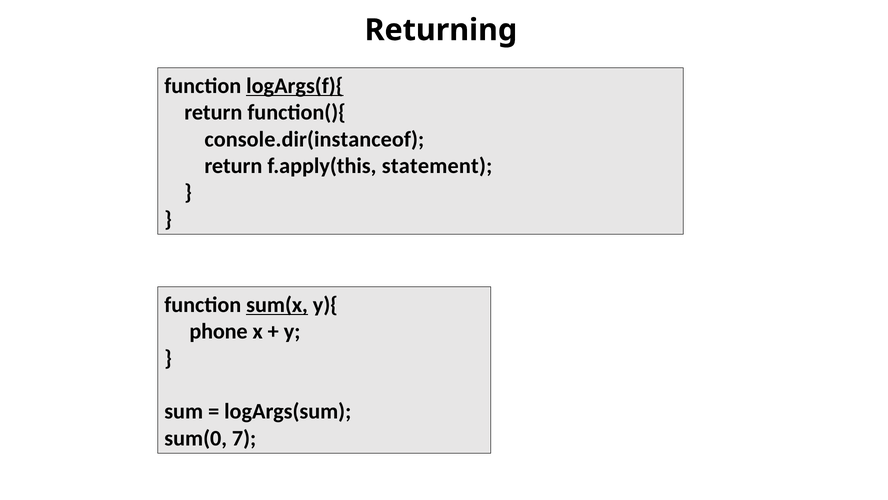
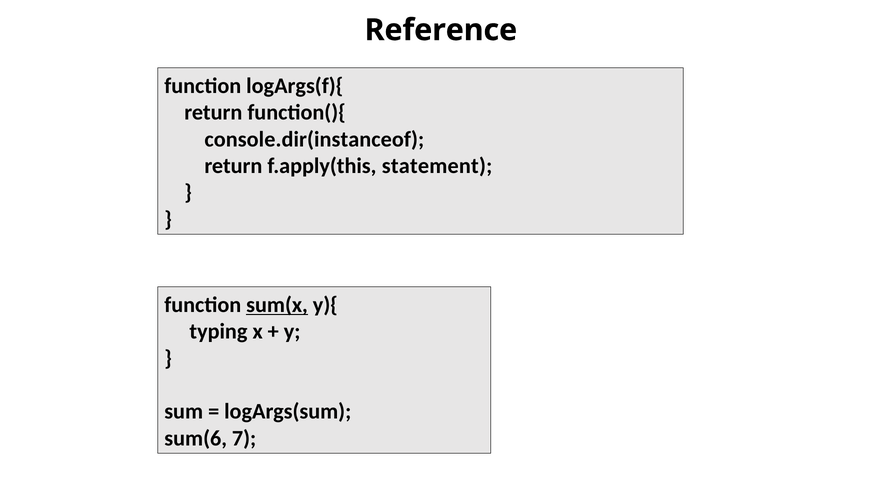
Returning: Returning -> Reference (441, 30)
logArgs(f){ underline: present -> none (295, 86)
phone: phone -> typing (218, 331)
sum(0: sum(0 -> sum(6 (196, 438)
